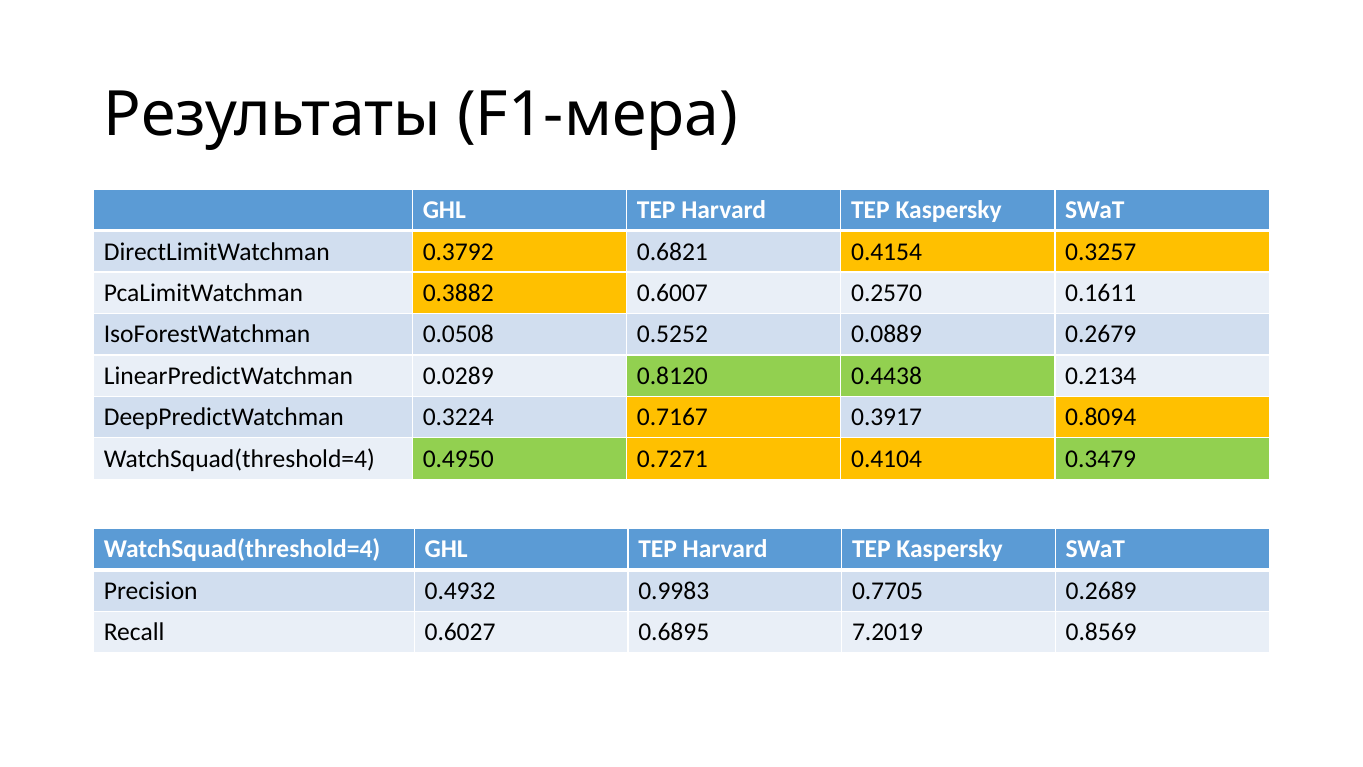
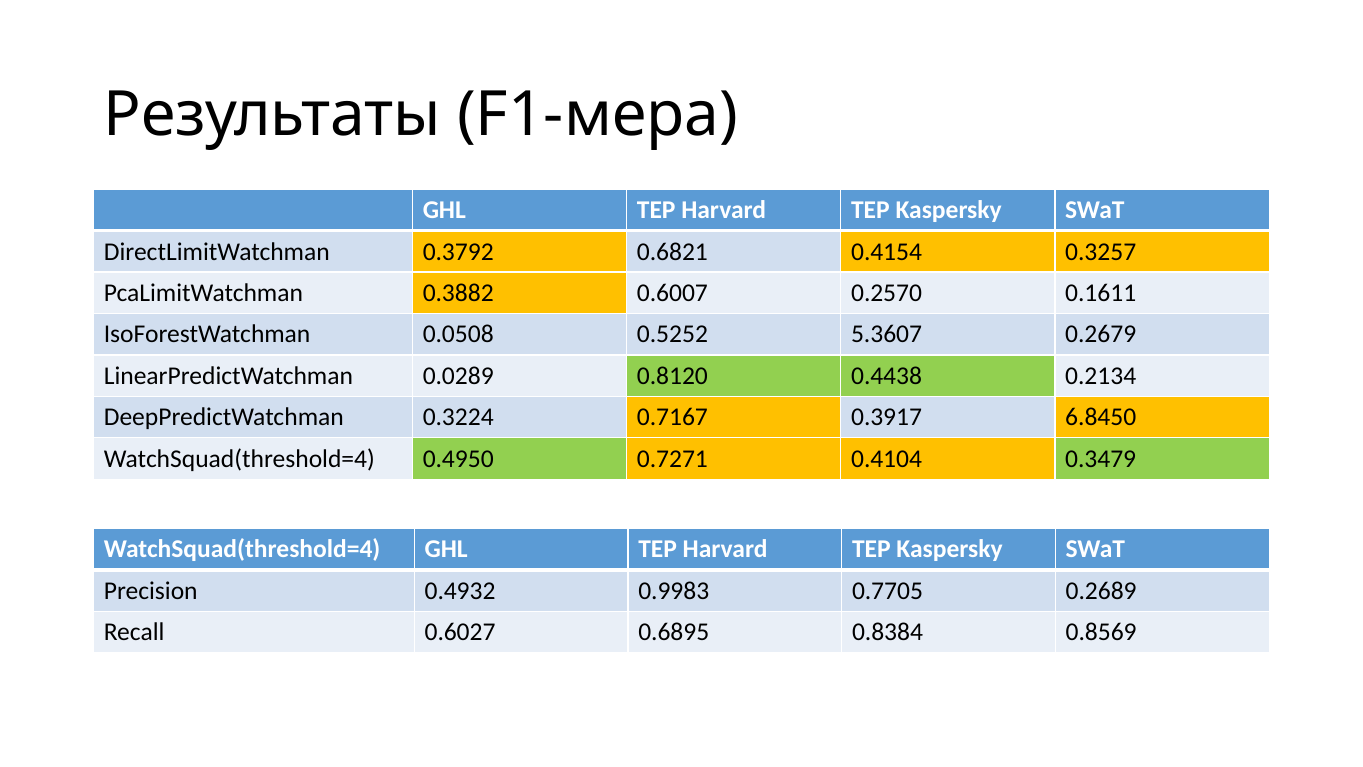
0.0889: 0.0889 -> 5.3607 (887, 334)
0.8094: 0.8094 -> 6.8450 (1101, 417)
7.2019: 7.2019 -> 0.8384 (887, 632)
